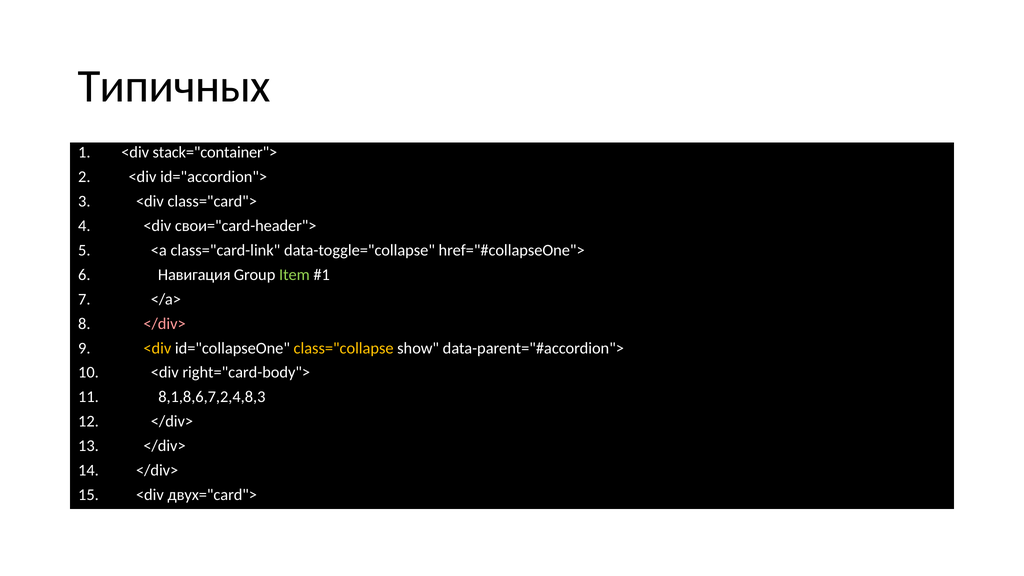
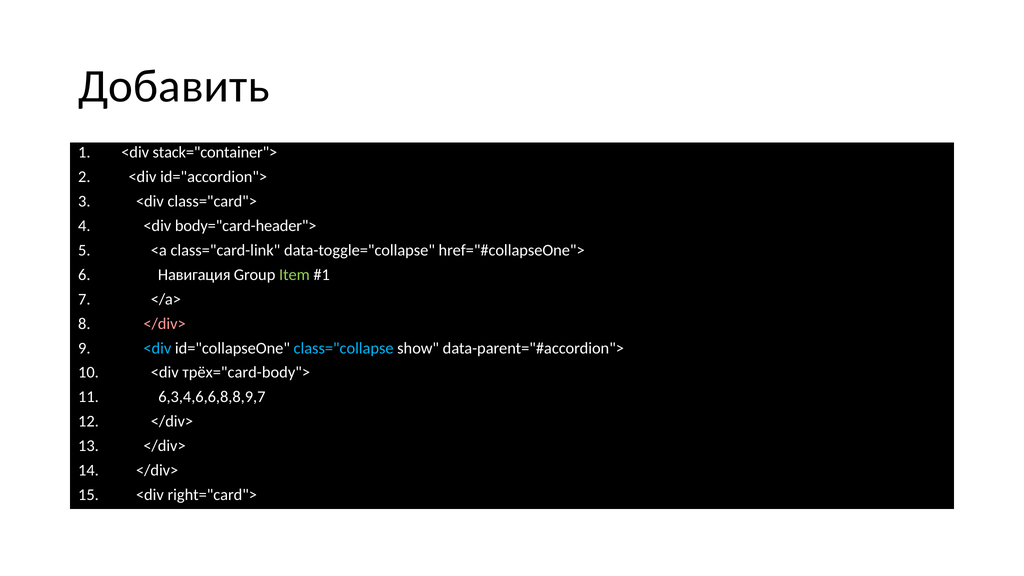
Типичных: Типичных -> Добавить (174, 86)
свои="card-header">: свои="card-header"> -> body="card-header"> (246, 226)
<div colour: yellow -> light blue (157, 348)
class="collapse colour: yellow -> light blue (344, 348)
right="card-body">: right="card-body"> -> трёх="card-body"> (246, 373)
8,1,8,6,7,2,4,8,3: 8,1,8,6,7,2,4,8,3 -> 6,3,4,6,6,8,8,9,7 (212, 397)
двух="card">: двух="card"> -> right="card"> (212, 495)
